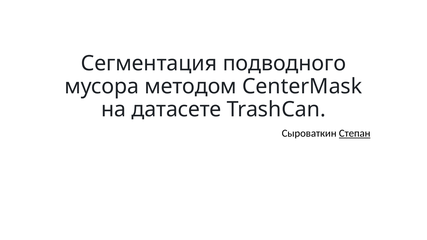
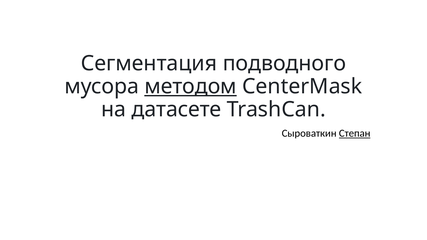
методом underline: none -> present (191, 87)
